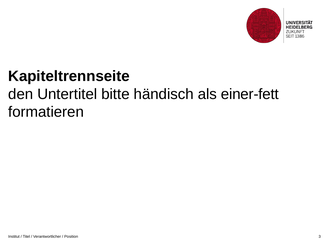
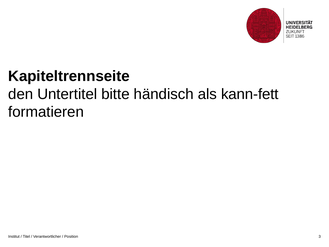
einer-fett: einer-fett -> kann-fett (250, 94)
